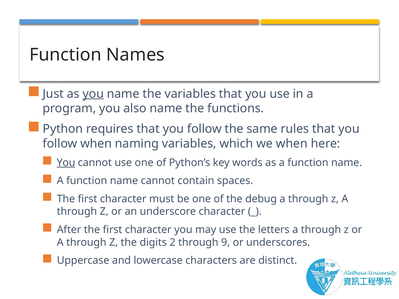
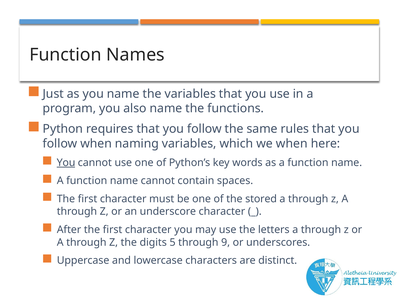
you underline: present -> none (93, 94)
debug: debug -> stored (261, 199)
2: 2 -> 5 (173, 243)
